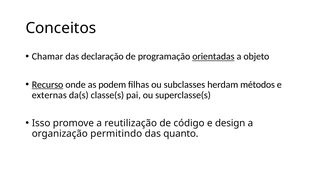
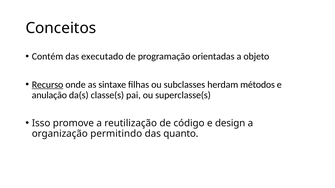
Chamar: Chamar -> Contém (48, 57)
declaração: declaração -> executado (102, 57)
orientadas underline: present -> none (213, 57)
podem: podem -> sintaxe (112, 85)
externas: externas -> anulação (49, 95)
